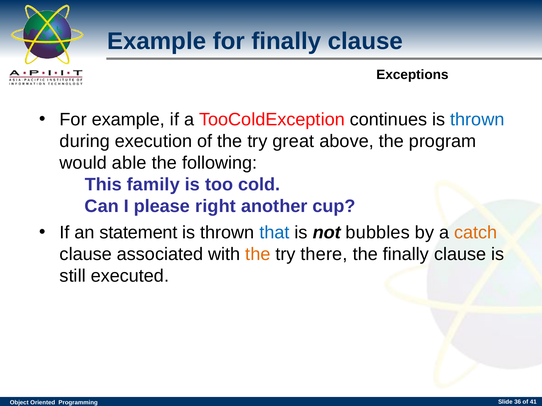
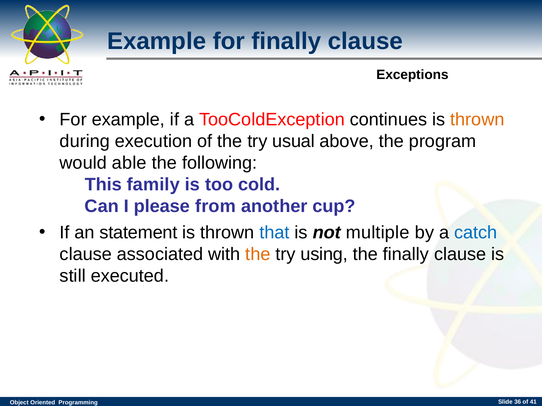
thrown colour: blue -> orange (477, 120)
great: great -> usual (294, 142)
right: right -> from (216, 207)
bubbles: bubbles -> multiple (378, 233)
catch colour: orange -> blue (476, 233)
there: there -> using (324, 254)
